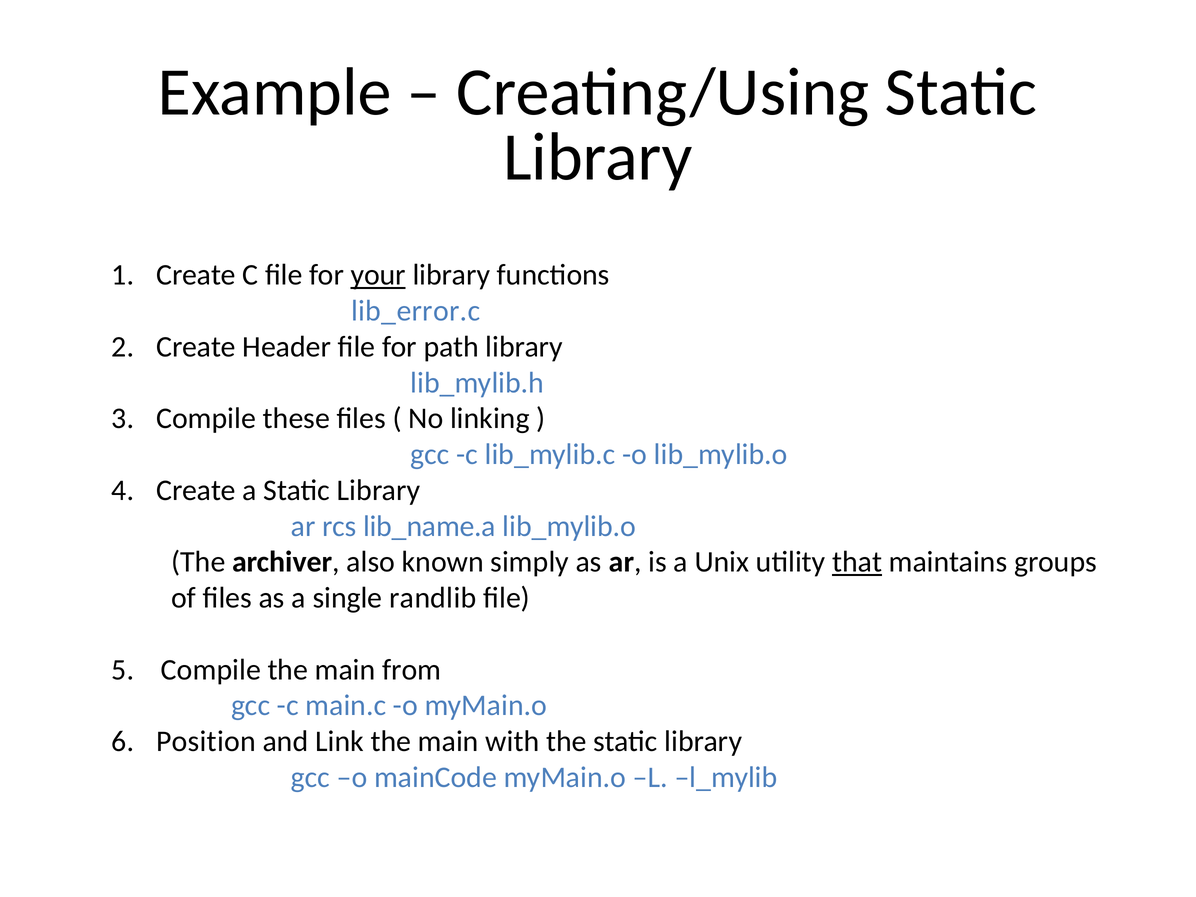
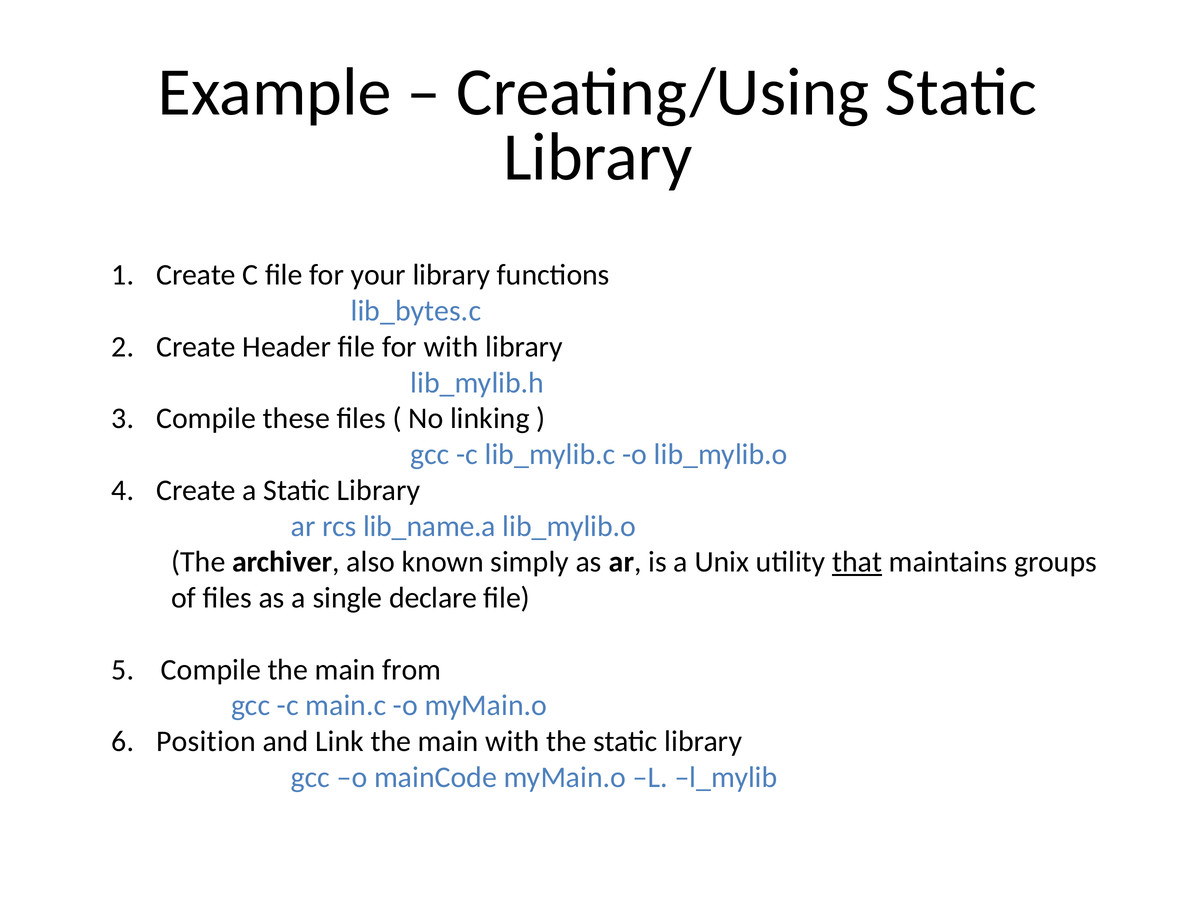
your underline: present -> none (378, 275)
lib_error.c: lib_error.c -> lib_bytes.c (416, 311)
for path: path -> with (451, 347)
randlib: randlib -> declare (433, 598)
